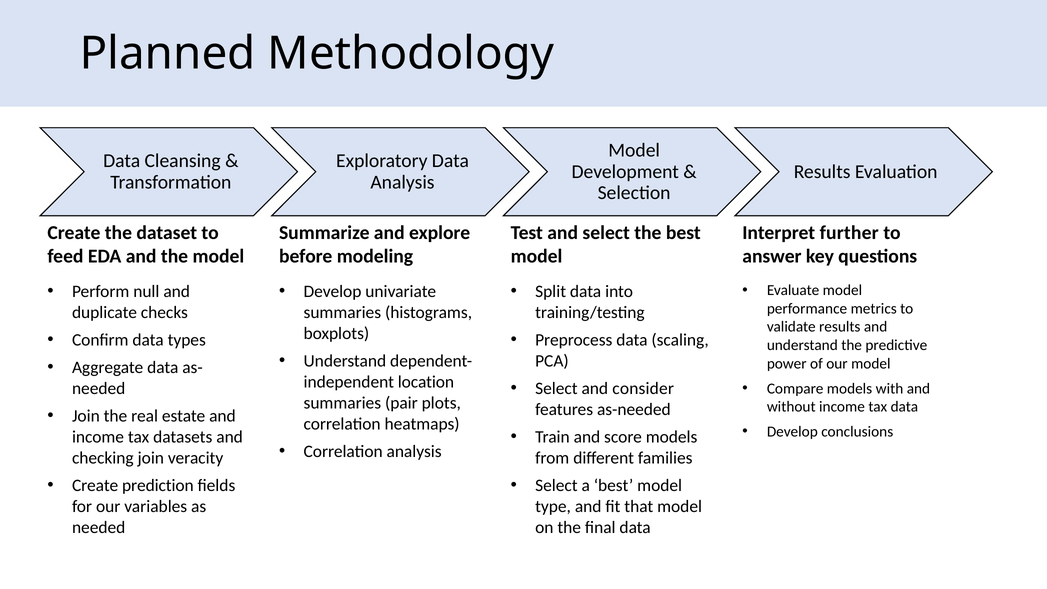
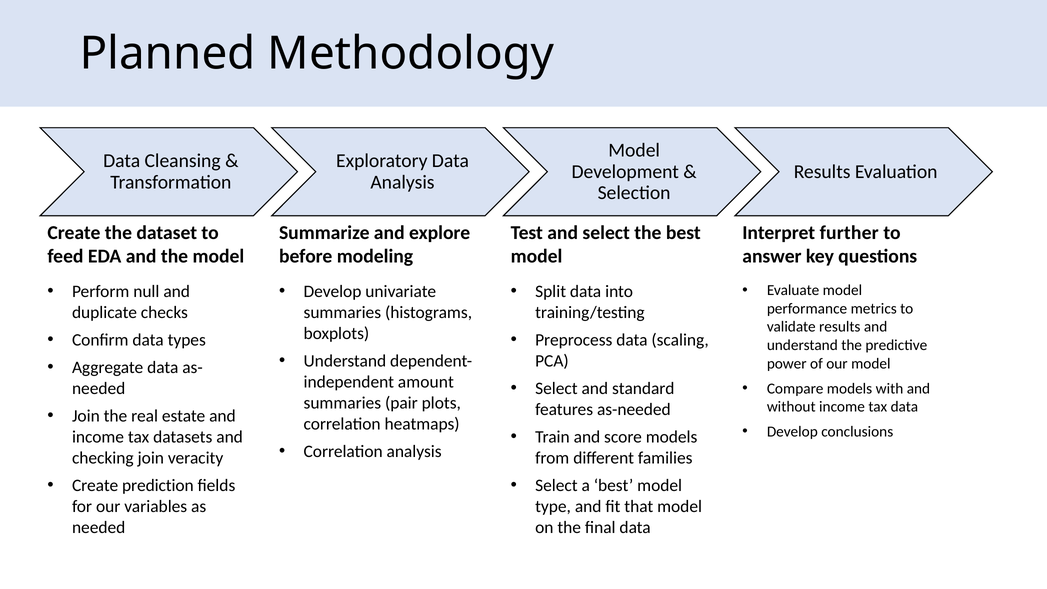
location: location -> amount (426, 382)
consider: consider -> standard (643, 389)
